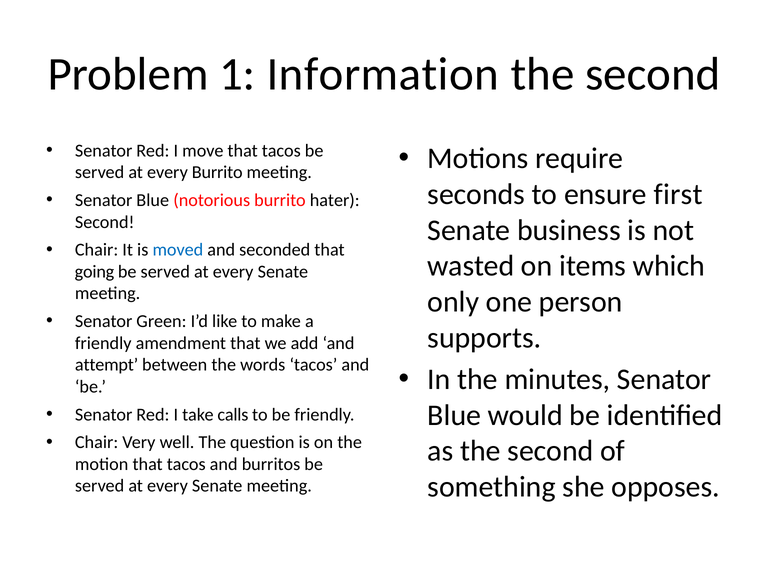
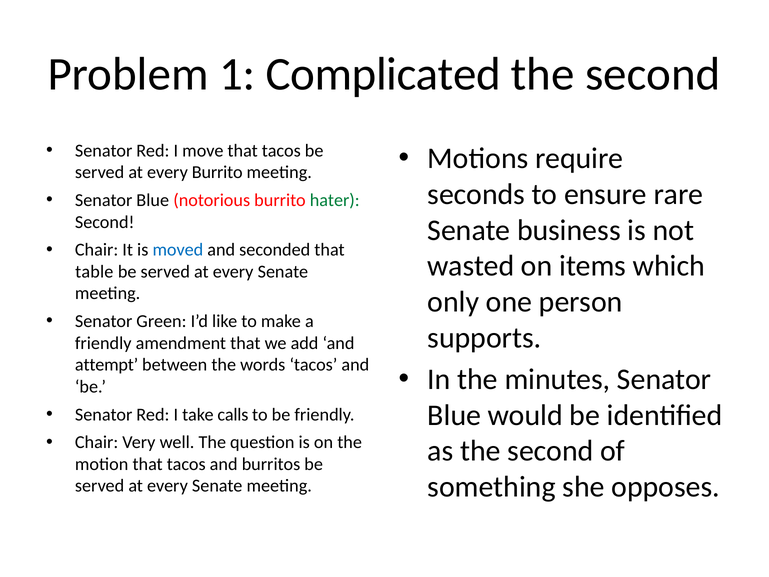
Information: Information -> Complicated (383, 74)
first: first -> rare (678, 194)
hater colour: black -> green (335, 200)
going: going -> table (94, 272)
